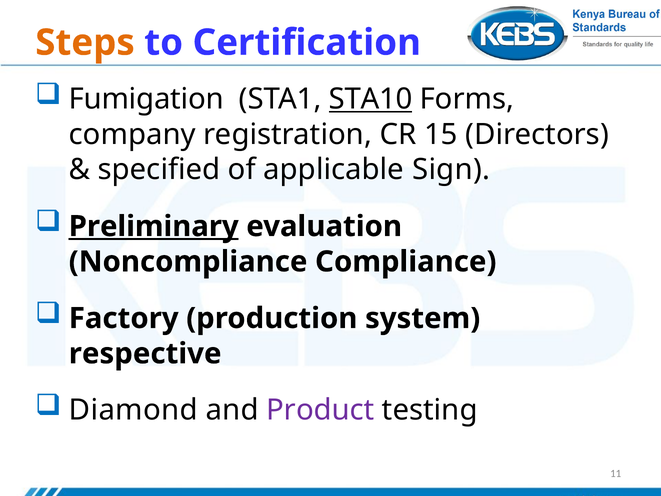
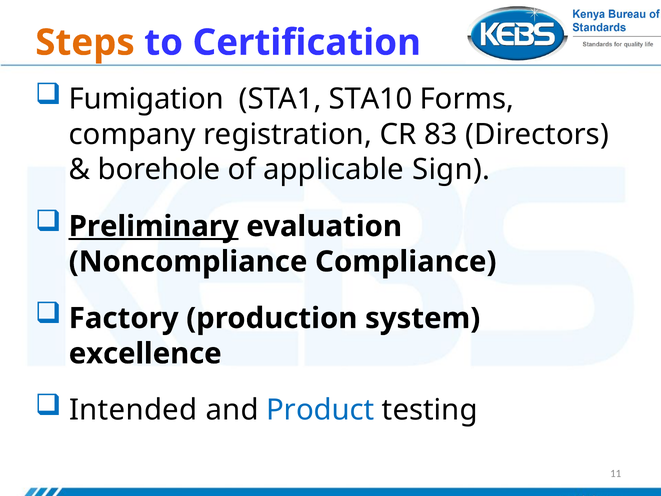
STA10 underline: present -> none (371, 99)
15: 15 -> 83 (441, 134)
specified: specified -> borehole (159, 170)
respective: respective -> excellence (145, 353)
Diamond: Diamond -> Intended (133, 410)
Product colour: purple -> blue (320, 410)
